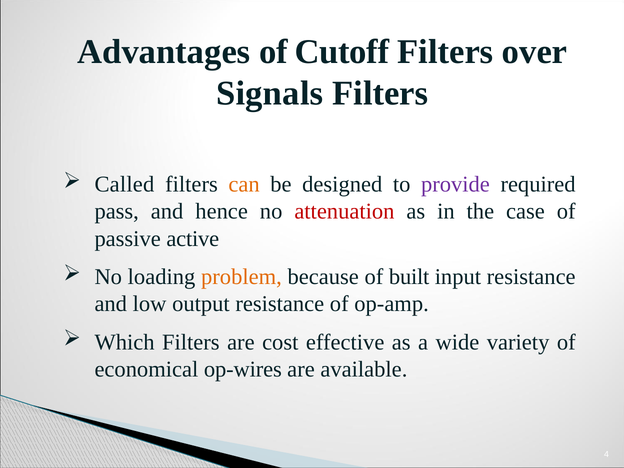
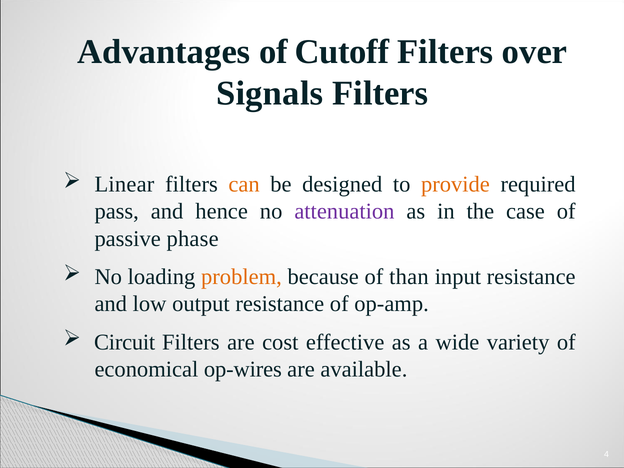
Called: Called -> Linear (124, 185)
provide colour: purple -> orange (455, 185)
attenuation colour: red -> purple (344, 212)
active: active -> phase (193, 239)
built: built -> than (409, 277)
Which: Which -> Circuit (125, 342)
